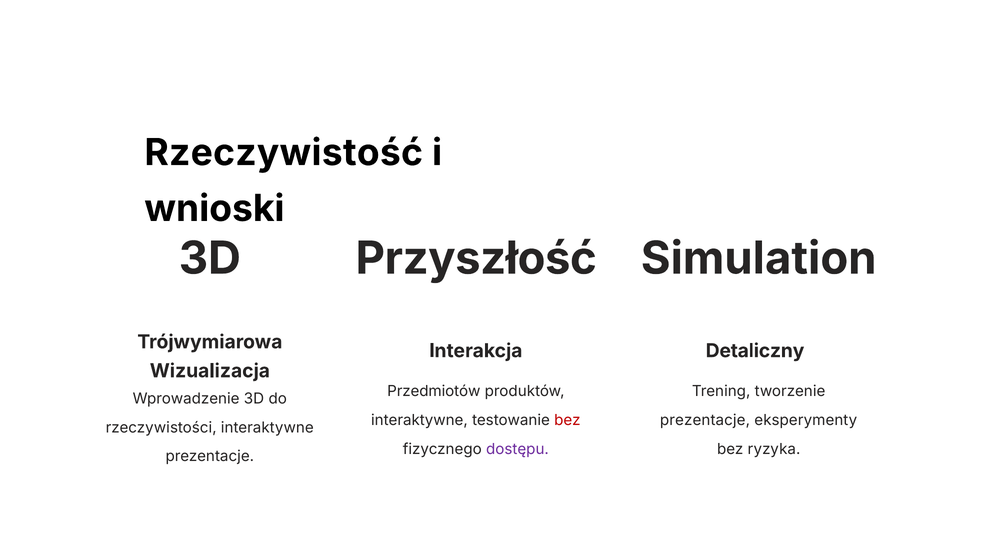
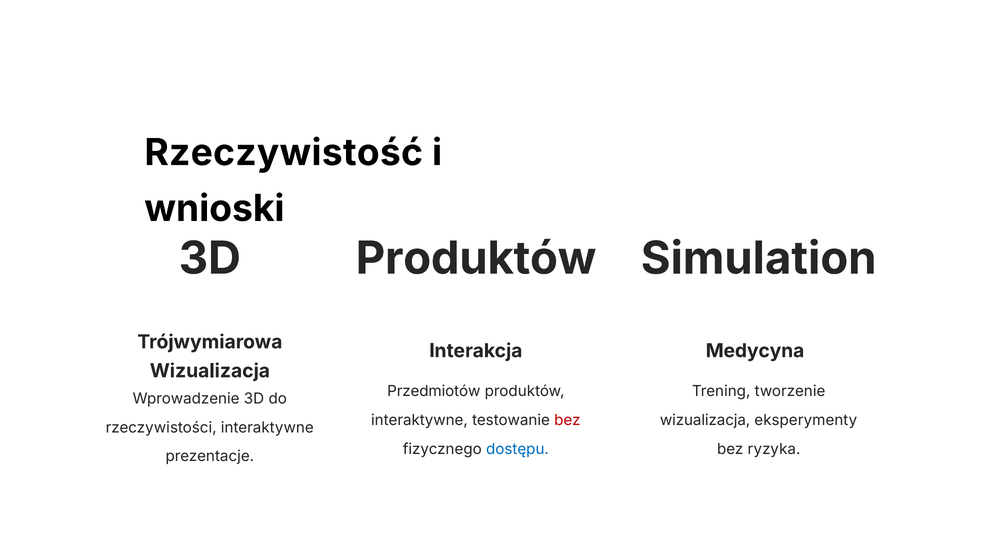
Przyszłość: Przyszłość -> Produktów (476, 259)
Detaliczny: Detaliczny -> Medycyna (755, 351)
prezentacje: prezentacje -> wizualizacja (705, 420)
dostępu colour: purple -> blue (517, 449)
